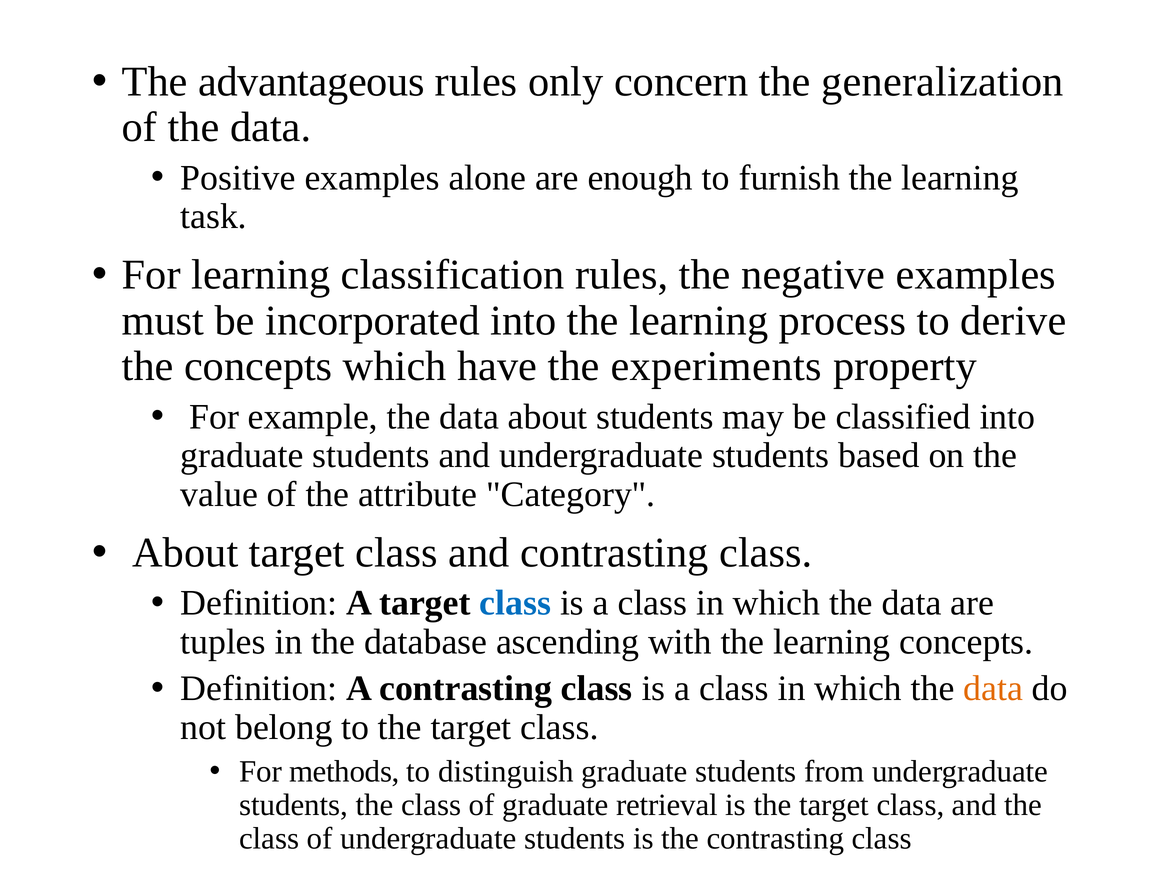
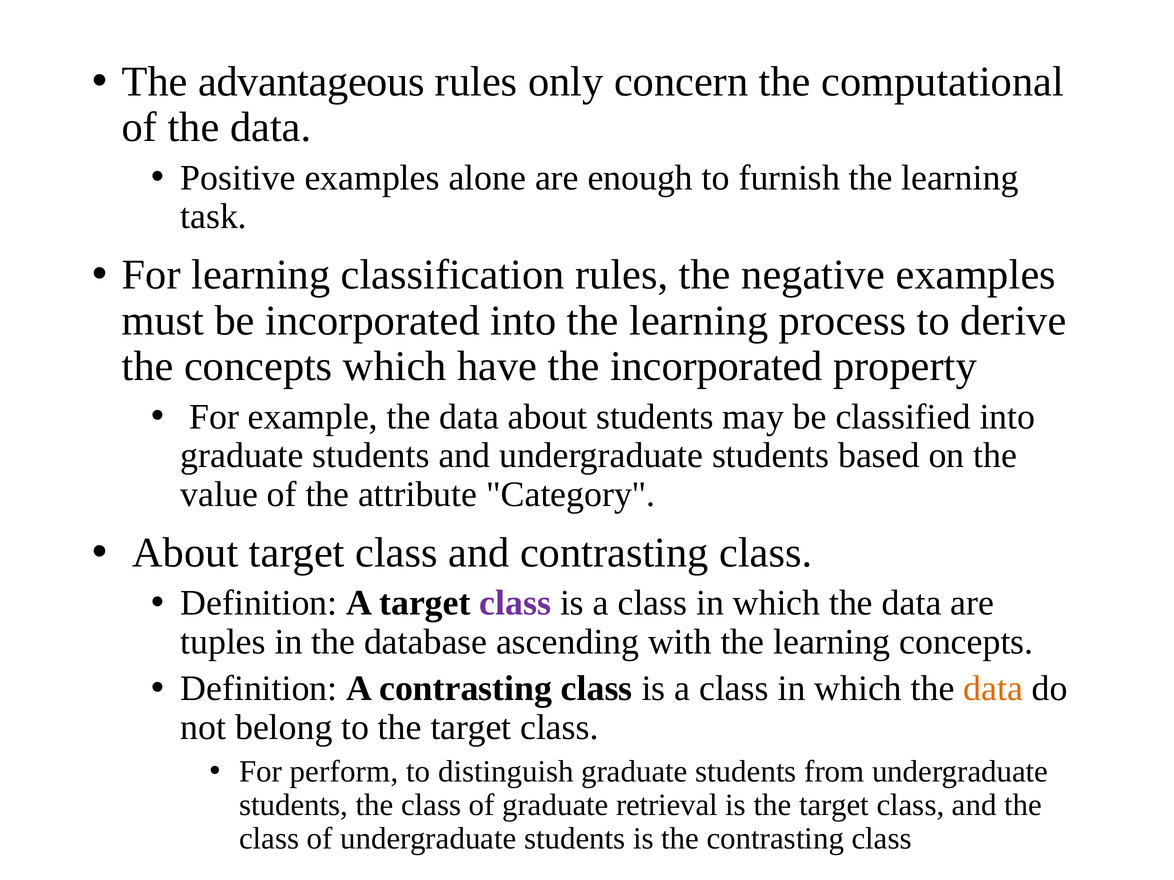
generalization: generalization -> computational (943, 82)
the experiments: experiments -> incorporated (716, 367)
class colour: blue -> purple (515, 603)
methods: methods -> perform (344, 772)
